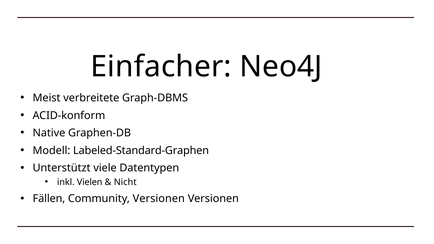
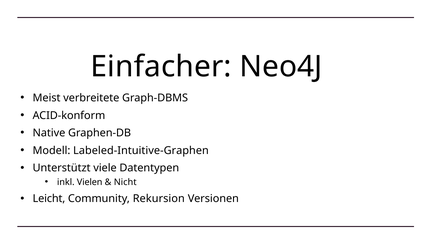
Labeled-Standard-Graphen: Labeled-Standard-Graphen -> Labeled-Intuitive-Graphen (141, 151)
Fällen: Fällen -> Leicht (49, 199)
Community Versionen: Versionen -> Rekursion (159, 199)
